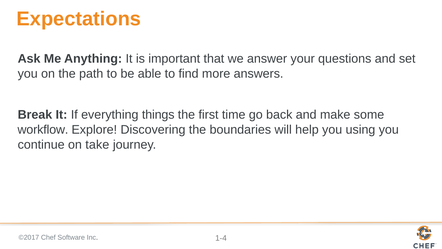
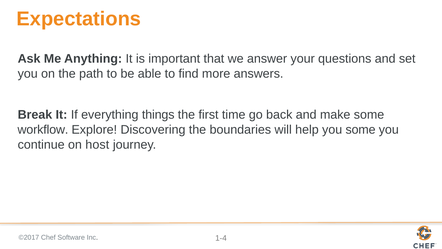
you using: using -> some (361, 130)
take: take -> host (97, 144)
